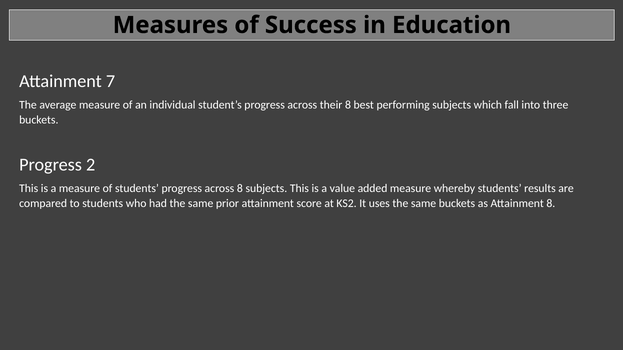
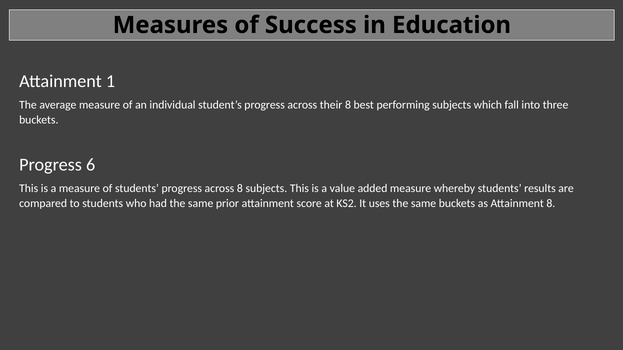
7: 7 -> 1 (110, 81)
2: 2 -> 6 (91, 165)
